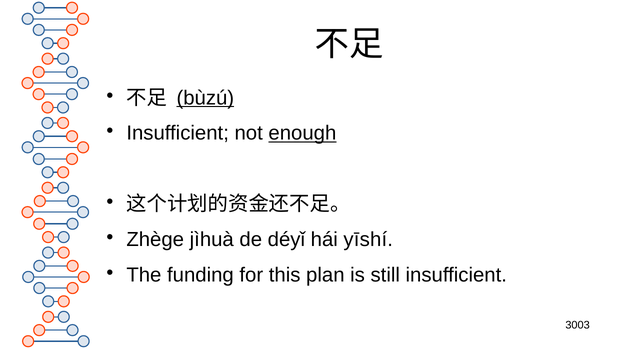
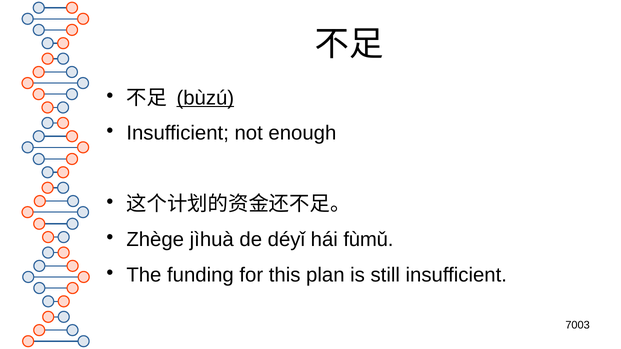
enough underline: present -> none (302, 133)
yīshí: yīshí -> fùmǔ (368, 240)
3003: 3003 -> 7003 (578, 326)
